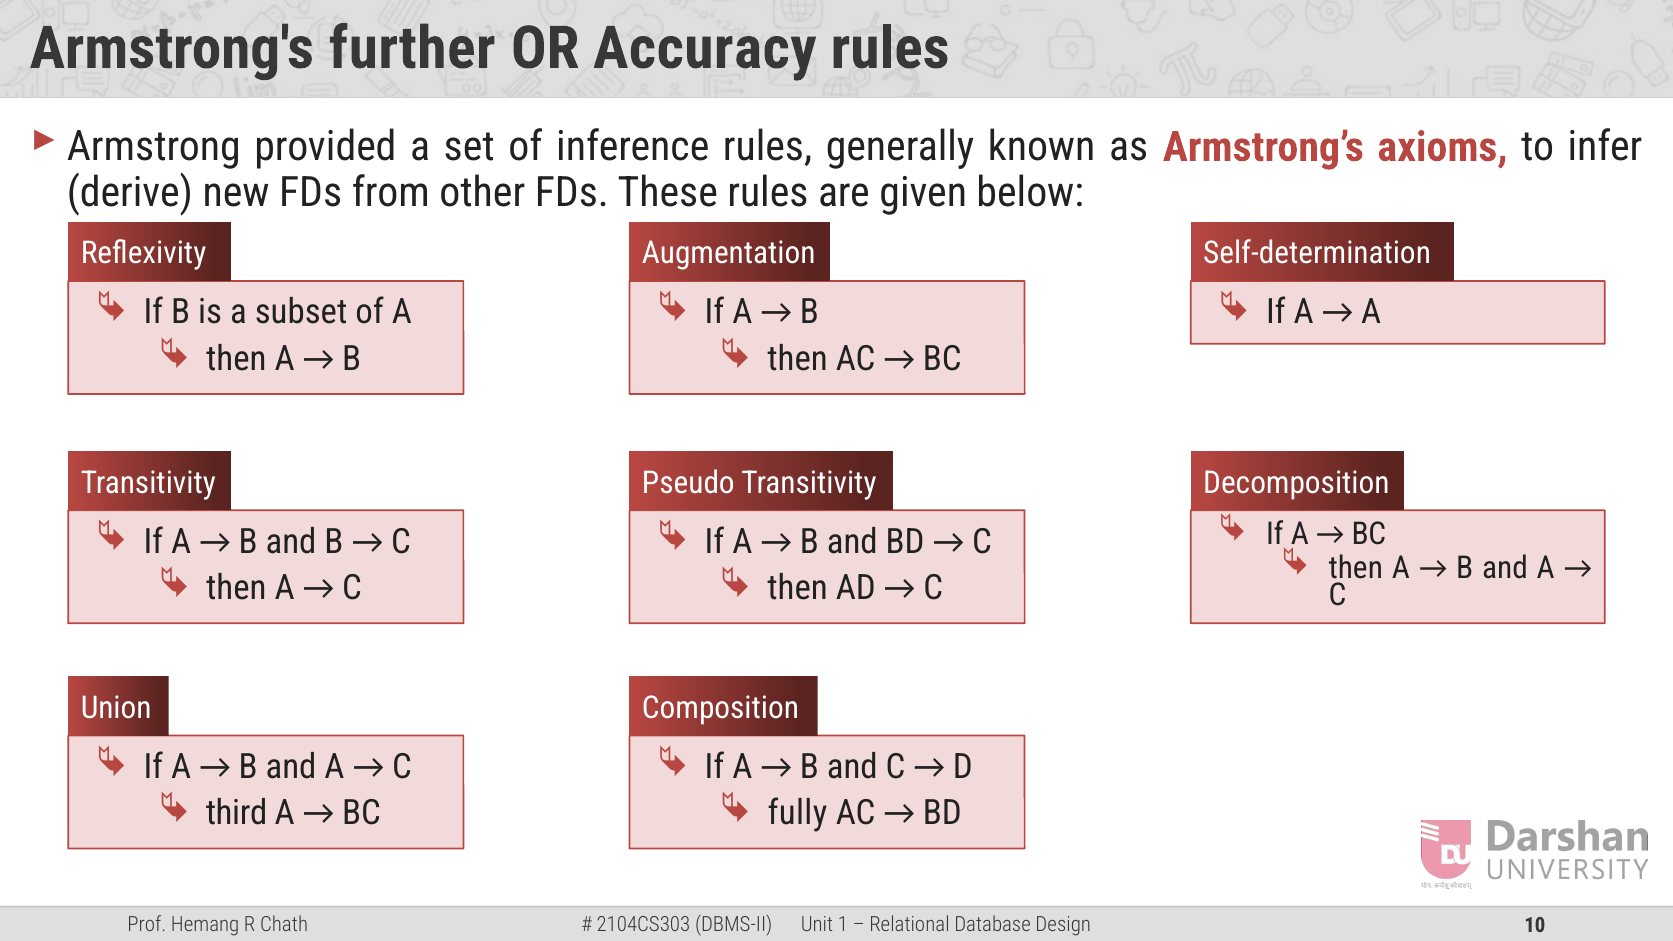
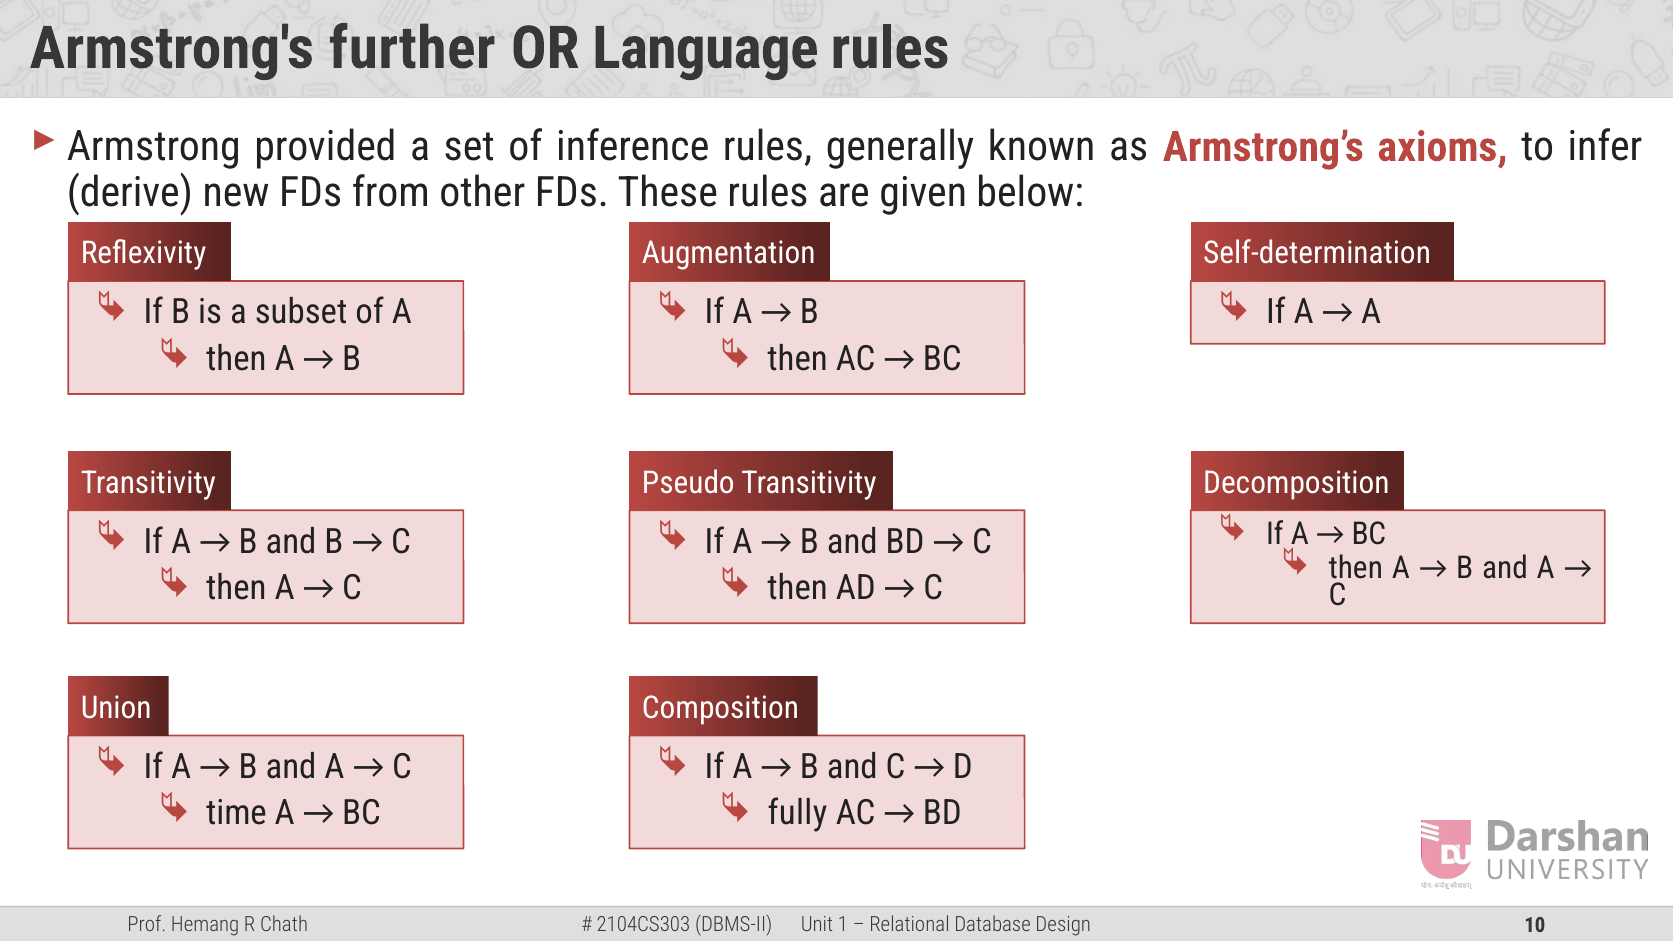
Accuracy: Accuracy -> Language (705, 48)
third: third -> time (236, 813)
